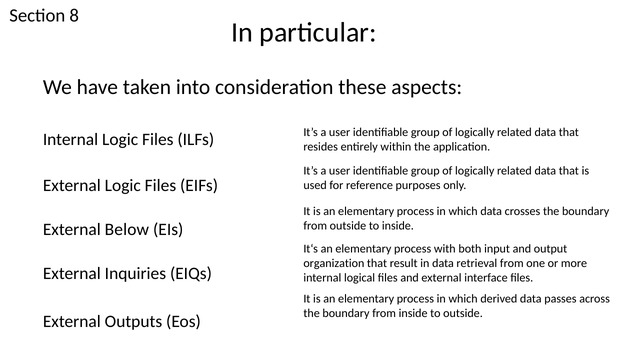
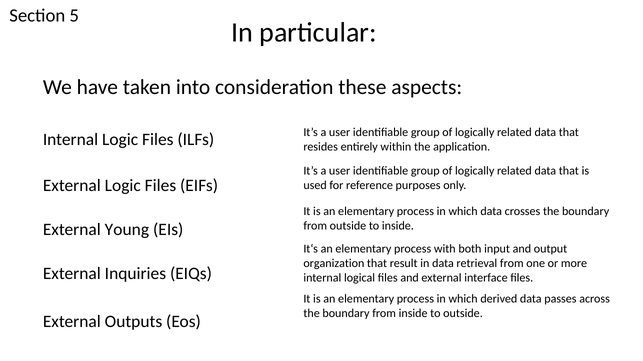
8: 8 -> 5 (74, 16)
Below: Below -> Young (127, 230)
